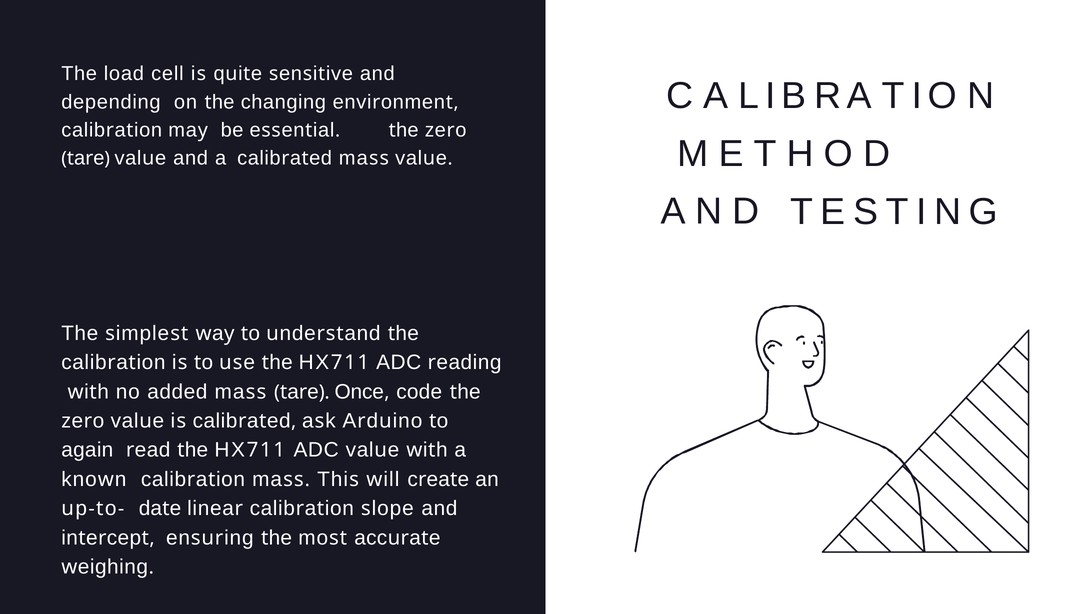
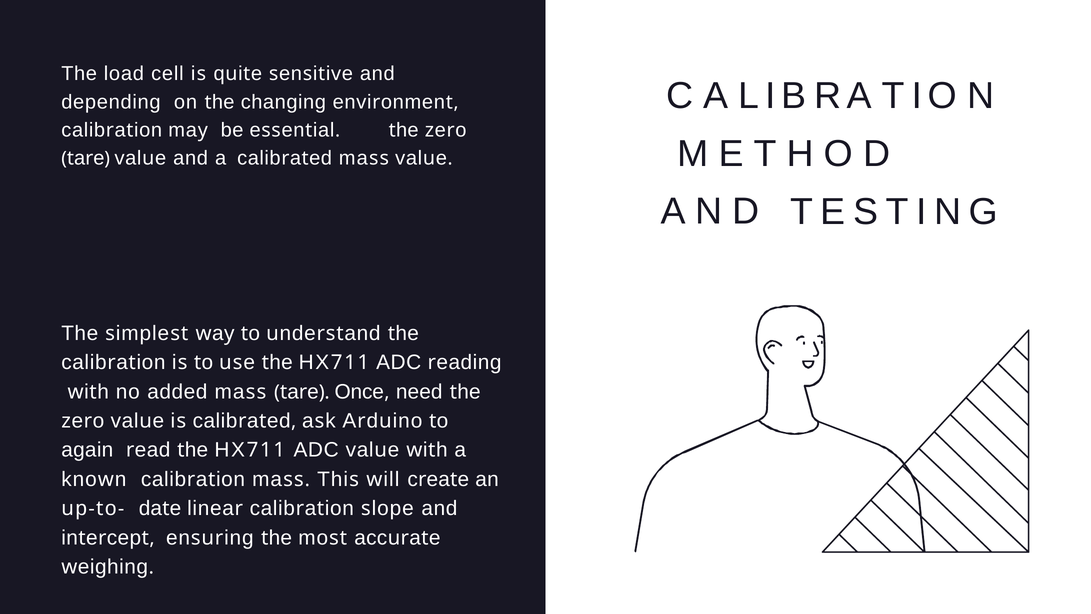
code: code -> need (419, 391)
